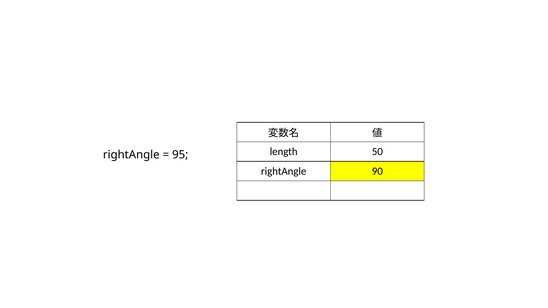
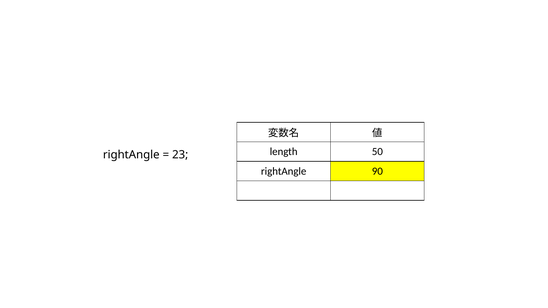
95: 95 -> 23 (180, 155)
